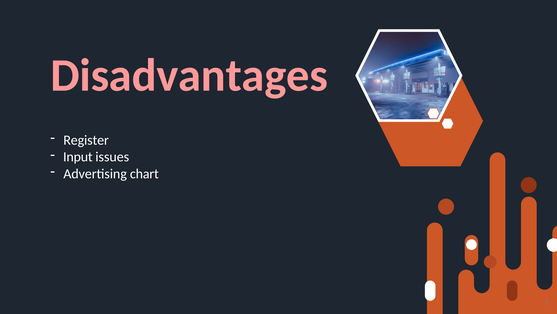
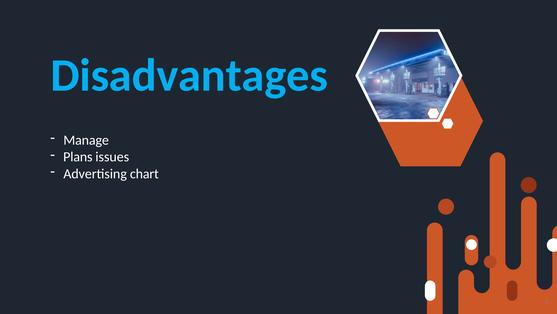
Disadvantages colour: pink -> light blue (189, 75)
Register: Register -> Manage (86, 140)
Input: Input -> Plans (78, 157)
